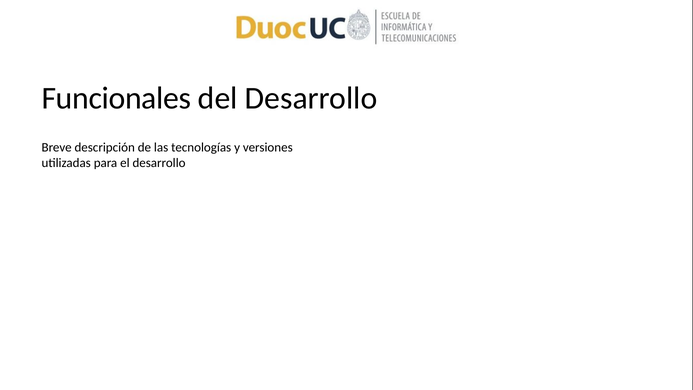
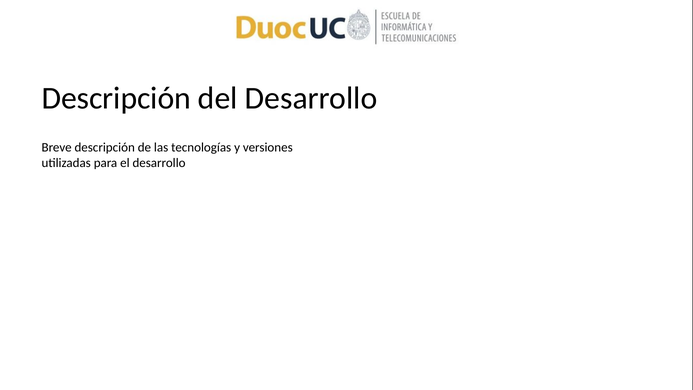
Funcionales: Funcionales -> Descripción (116, 98)
